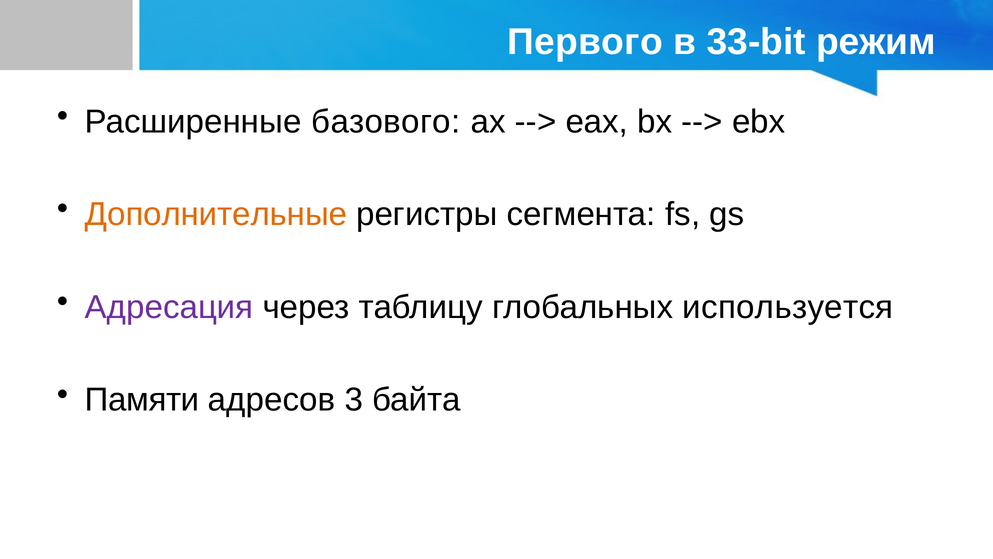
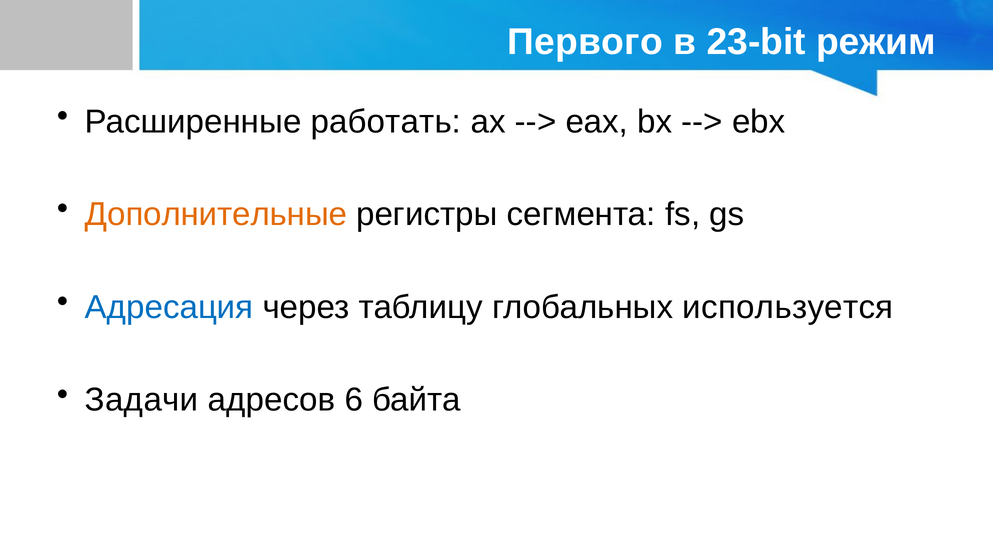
33-bit: 33-bit -> 23-bit (756, 42)
базового: базового -> работать (386, 122)
Адресация colour: purple -> blue (169, 307)
Памяти: Памяти -> Задачи (142, 400)
3: 3 -> 6 (354, 400)
